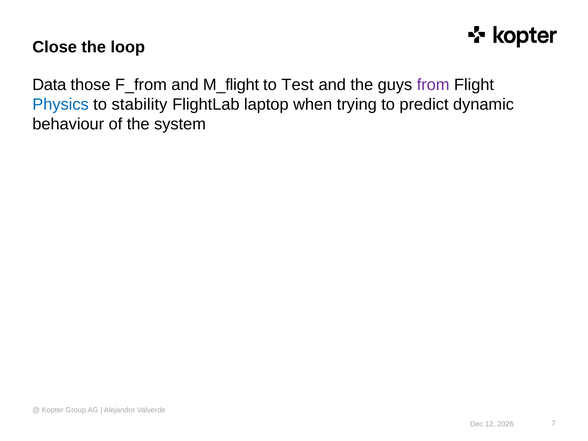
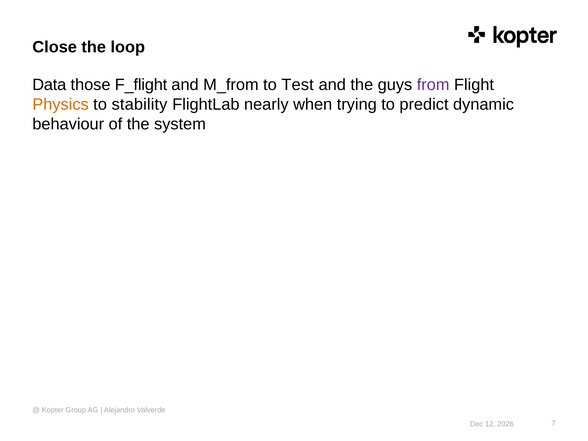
F_from: F_from -> F_flight (141, 85)
M_flight: M_flight -> M_from (231, 85)
Physics colour: blue -> orange (61, 104)
laptop: laptop -> nearly (266, 104)
